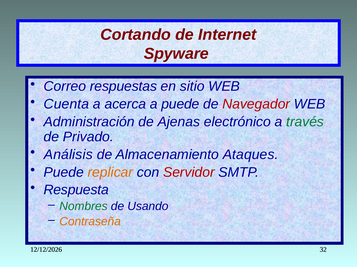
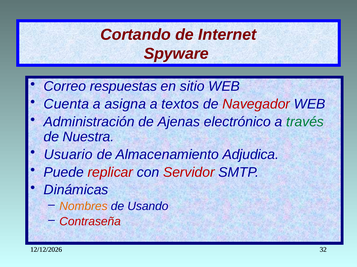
acerca: acerca -> asigna (125, 104)
a puede: puede -> textos (180, 104)
Privado: Privado -> Nuestra (88, 137)
Análisis: Análisis -> Usuario (68, 155)
Ataques: Ataques -> Adjudica (251, 155)
replicar colour: orange -> red (110, 173)
Respuesta: Respuesta -> Dinámicas (76, 190)
Nombres colour: green -> orange (83, 207)
Contraseña colour: orange -> red (90, 222)
